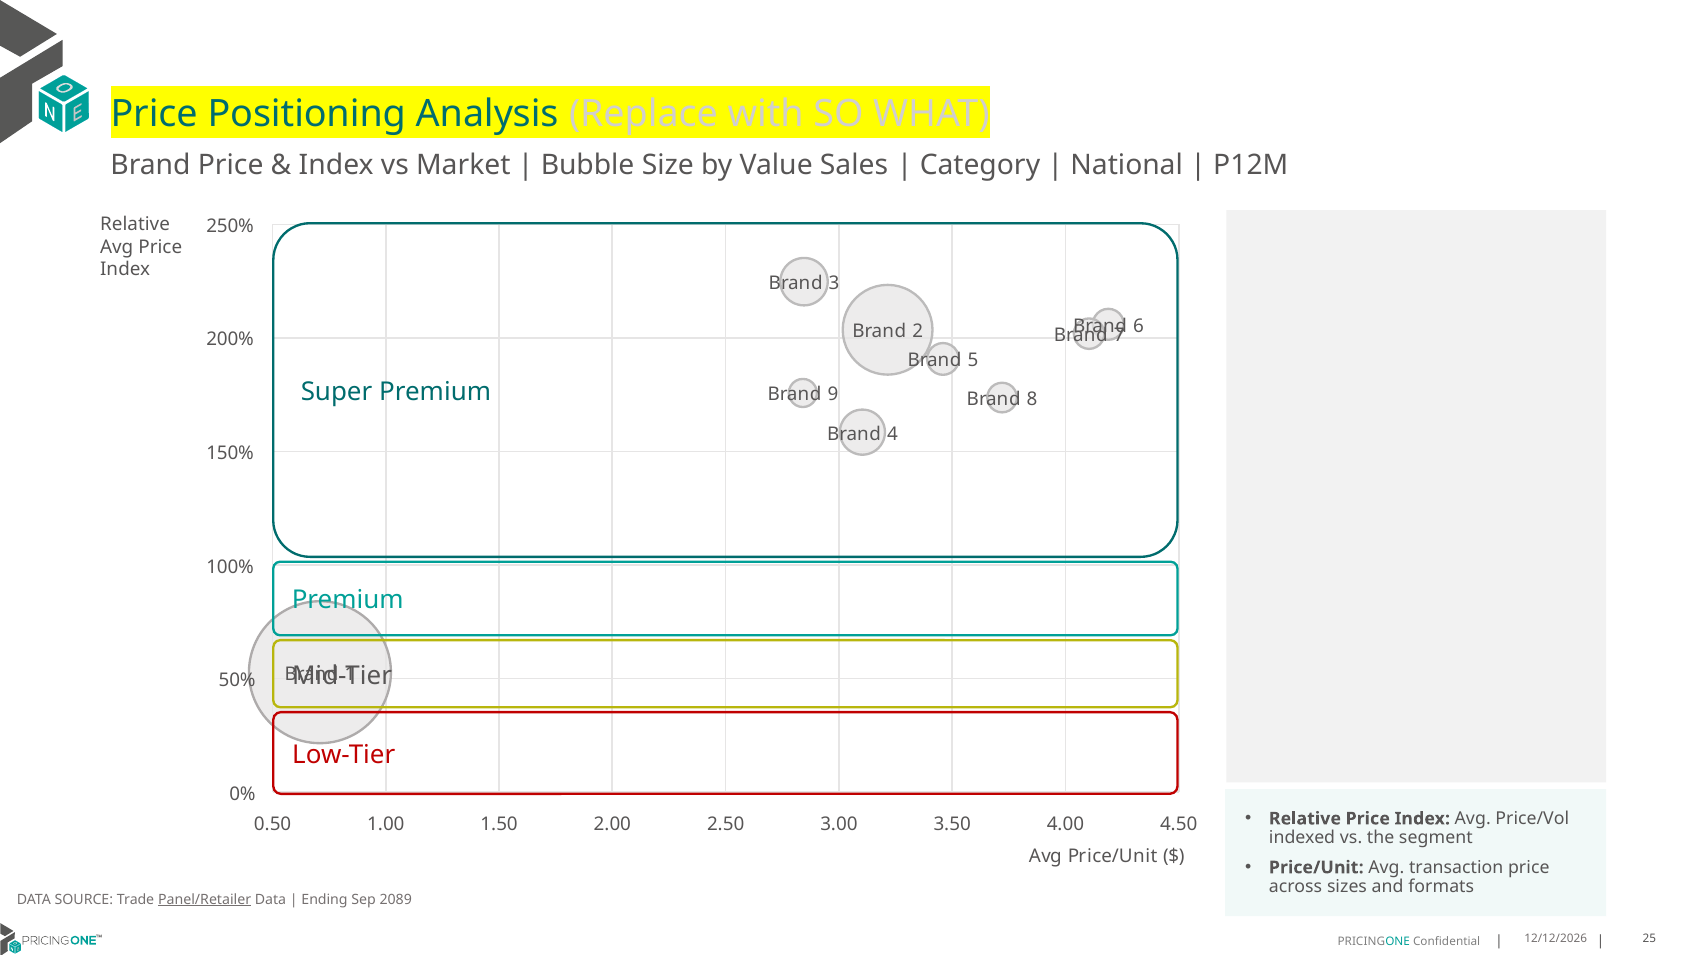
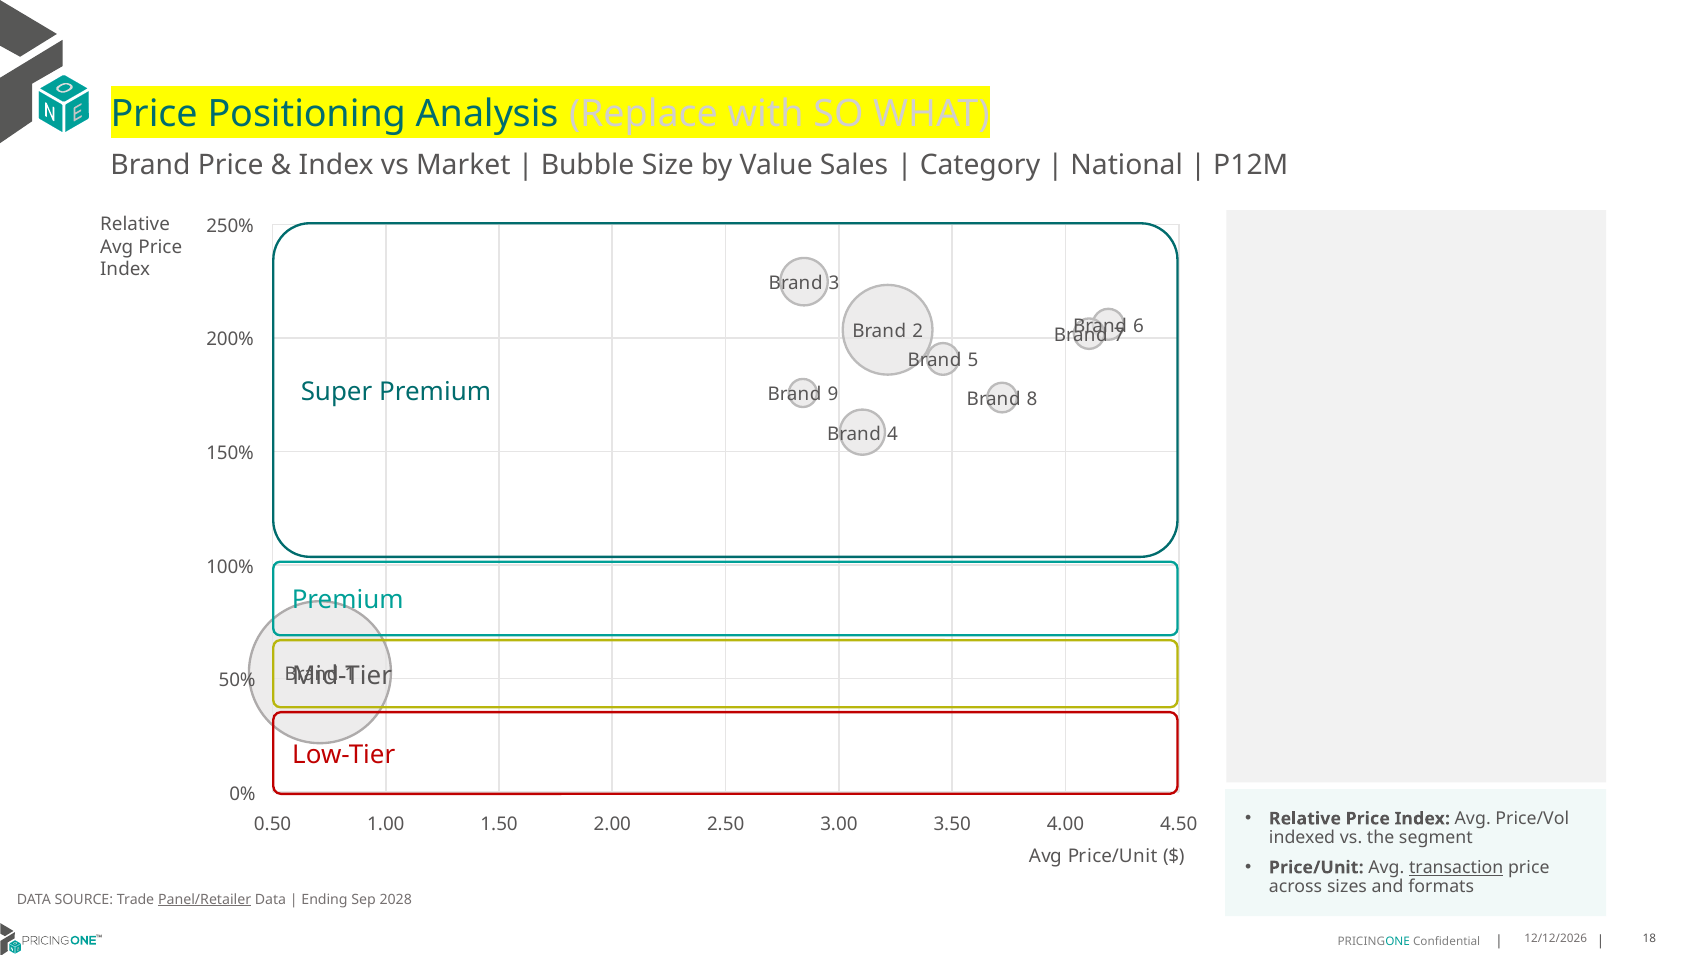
transaction underline: none -> present (1456, 868)
2089: 2089 -> 2028 (396, 900)
25: 25 -> 18 (1649, 939)
